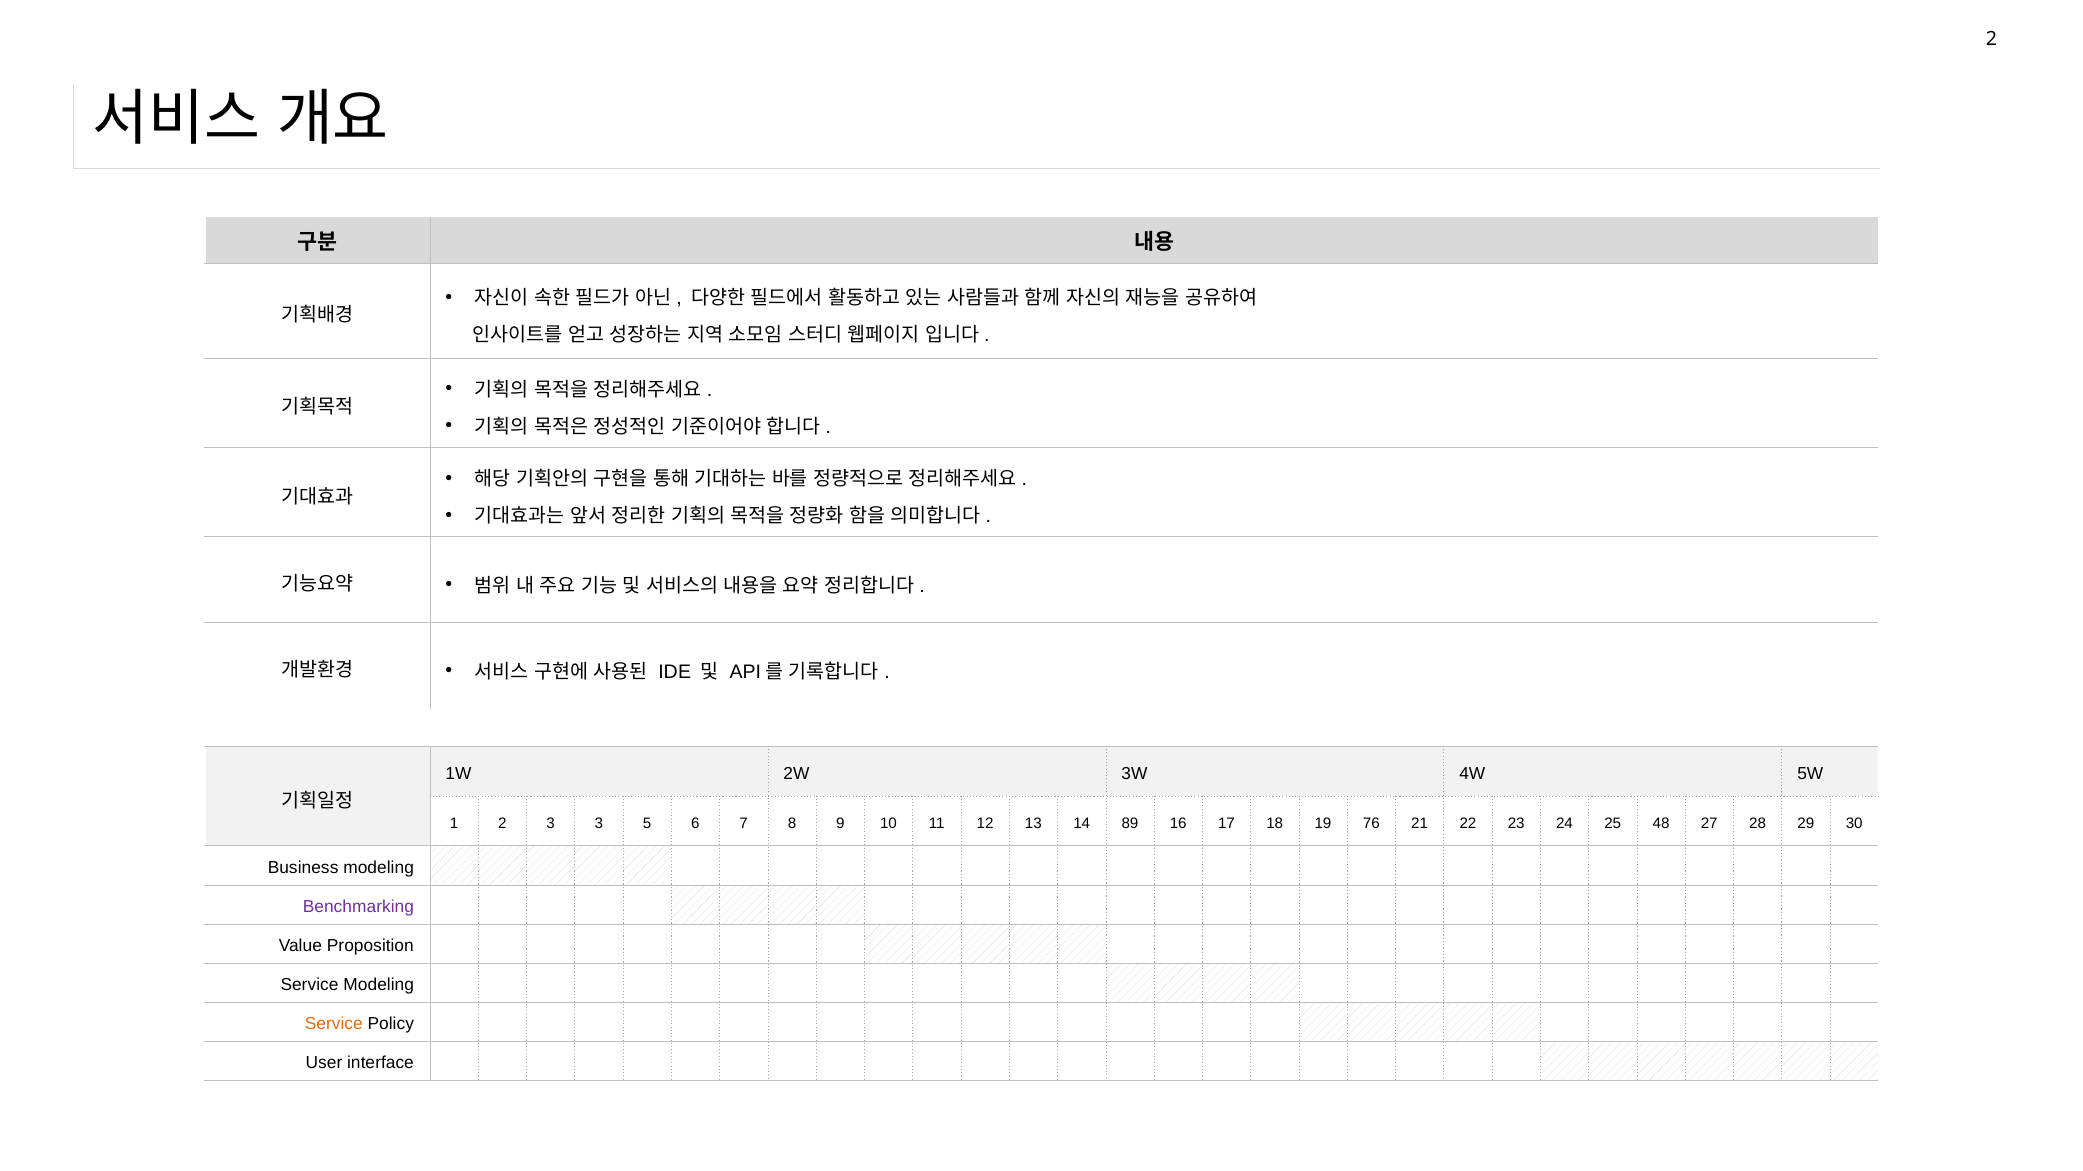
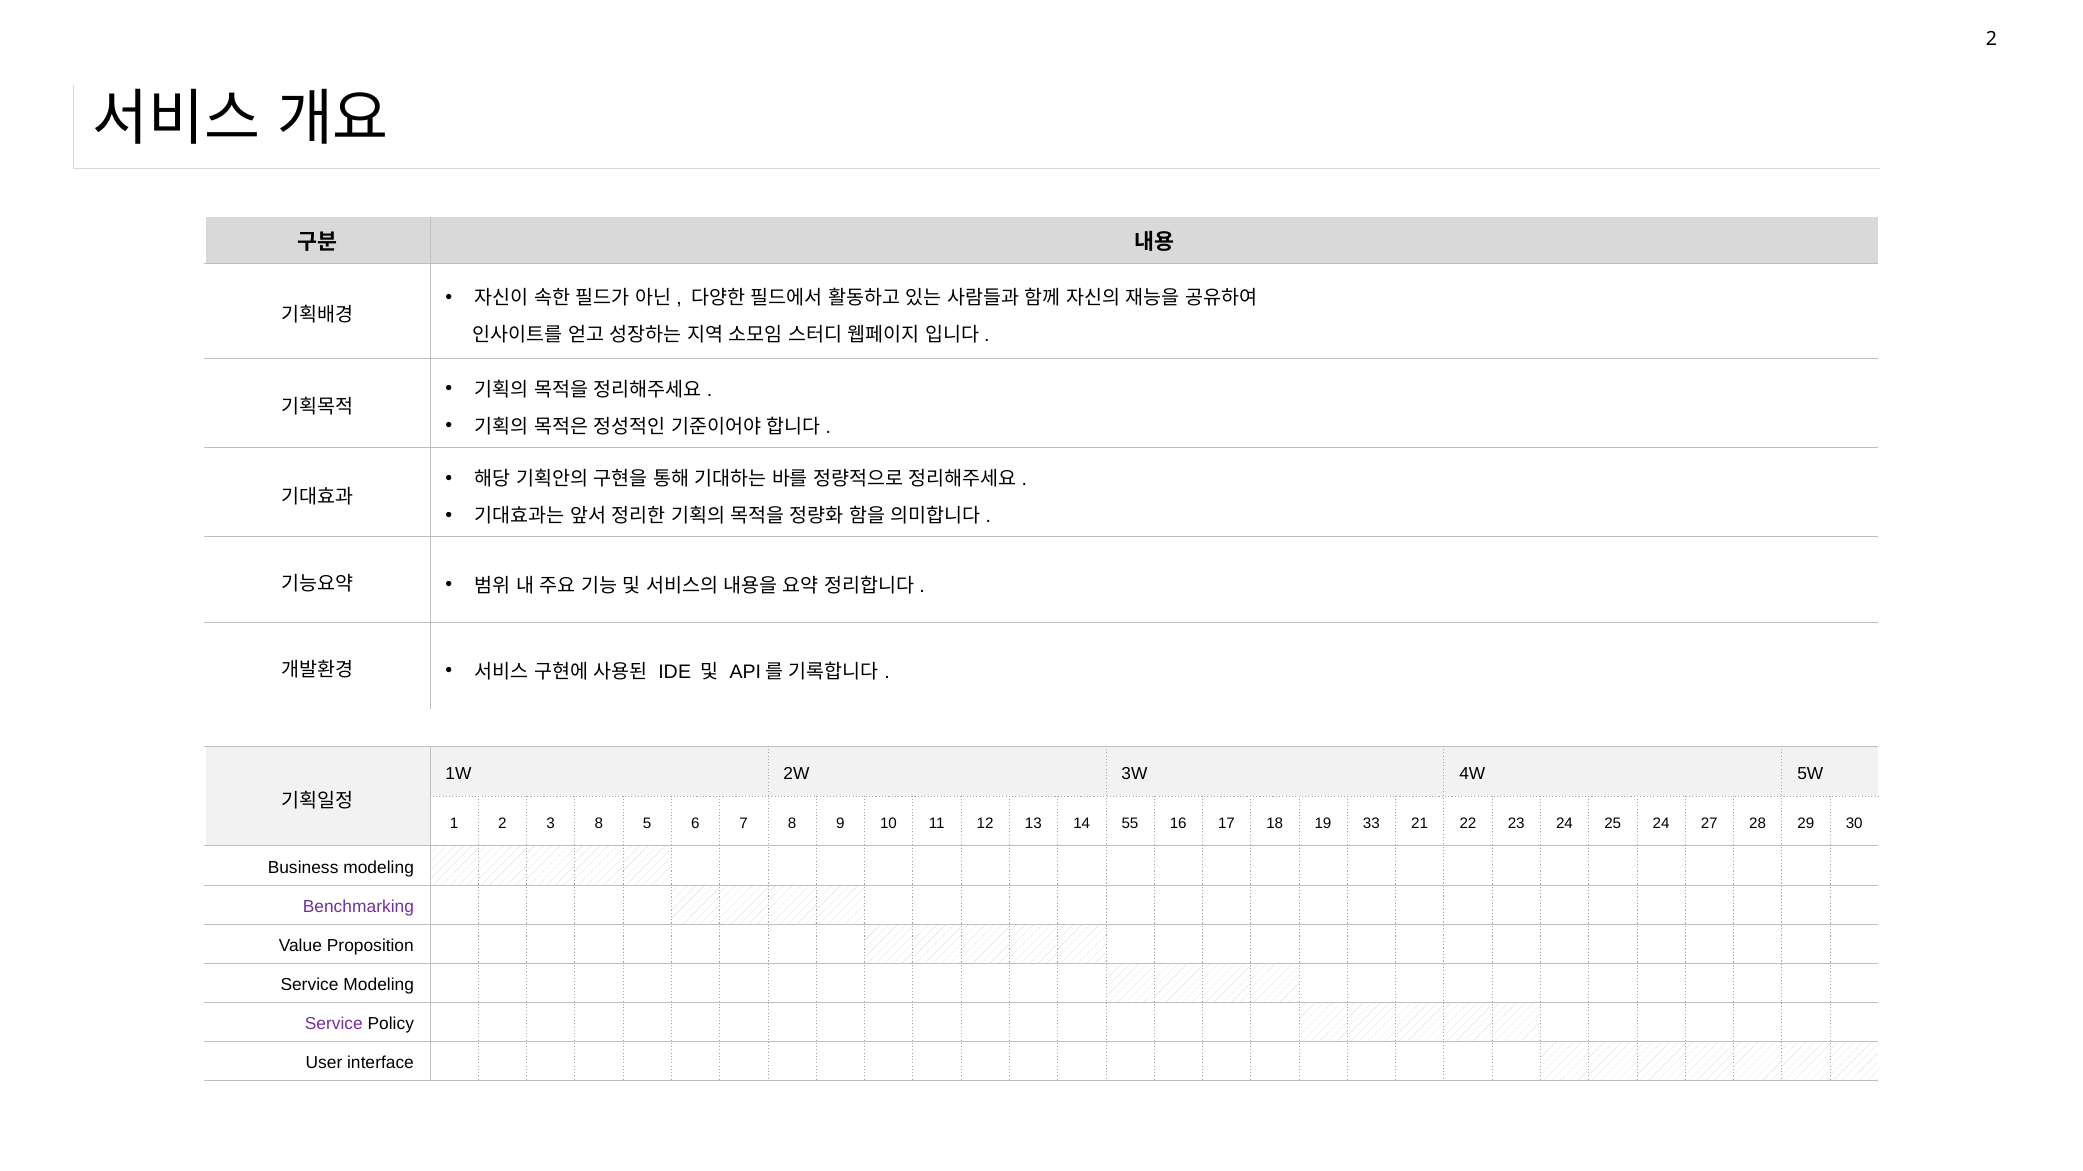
3 3: 3 -> 8 (599, 824)
89: 89 -> 55 (1130, 824)
76: 76 -> 33 (1371, 824)
25 48: 48 -> 24 (1661, 824)
Service colour: orange -> purple (334, 1024)
